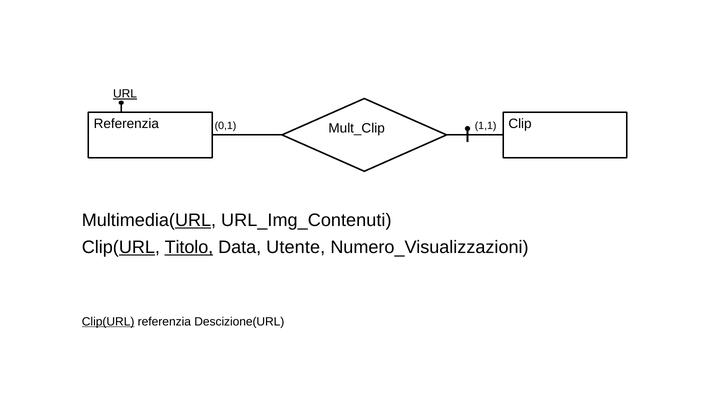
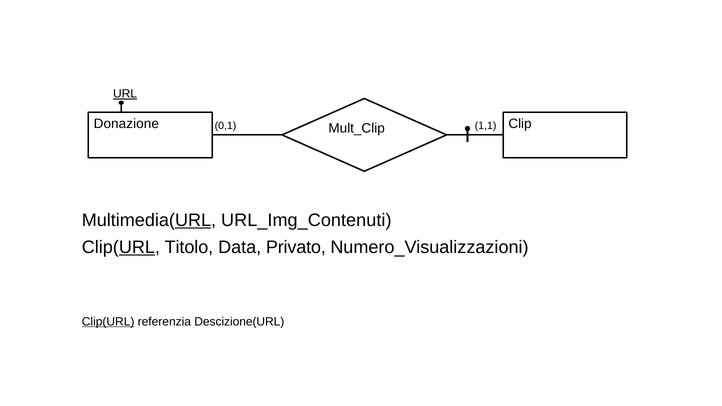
Referenzia: Referenzia -> Donazione (126, 124)
Titolo underline: present -> none (189, 247)
Utente: Utente -> Privato (296, 247)
